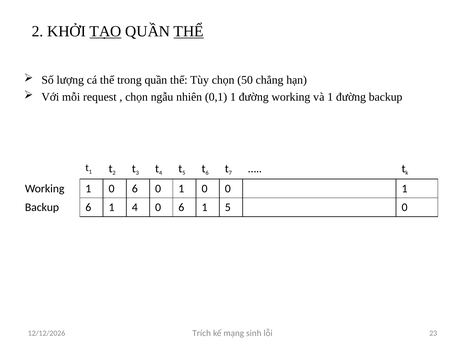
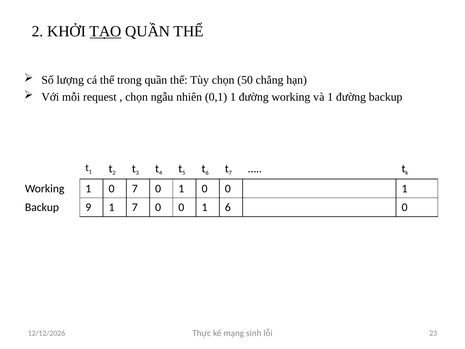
THỂ underline: present -> none (189, 31)
1 0 6: 6 -> 7 (135, 188)
Backup 6: 6 -> 9 (88, 207)
1 4: 4 -> 7 (135, 207)
6: 6 -> 0 (181, 207)
1 5: 5 -> 6 (228, 207)
Trích: Trích -> Thực (202, 333)
